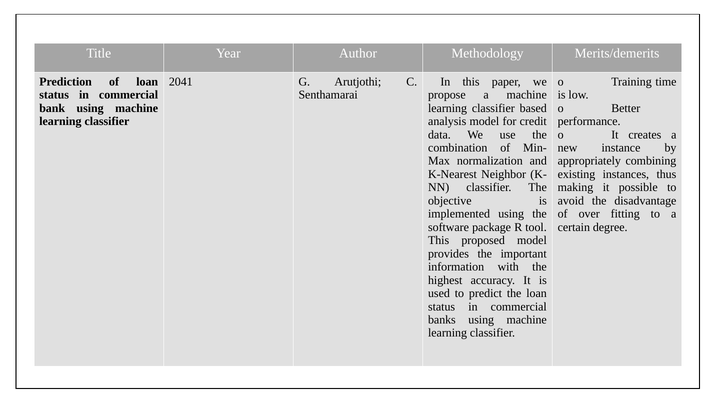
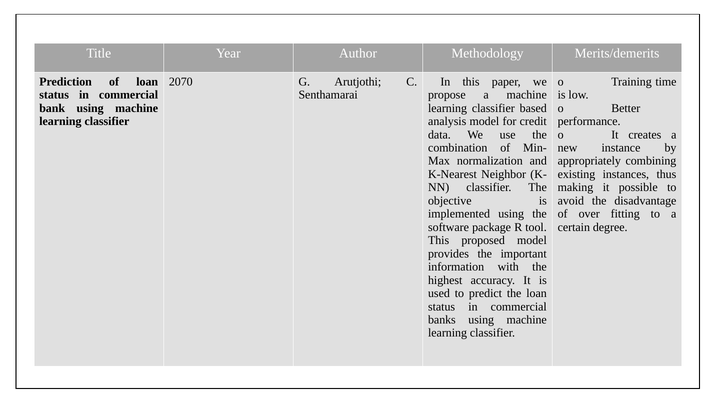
2041: 2041 -> 2070 (181, 82)
